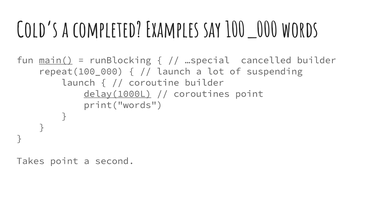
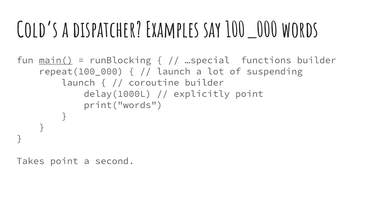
completed: completed -> dispatcher (107, 30)
cancelled: cancelled -> functions (266, 60)
delay(1000L underline: present -> none (117, 94)
coroutines: coroutines -> explicitly (202, 94)
